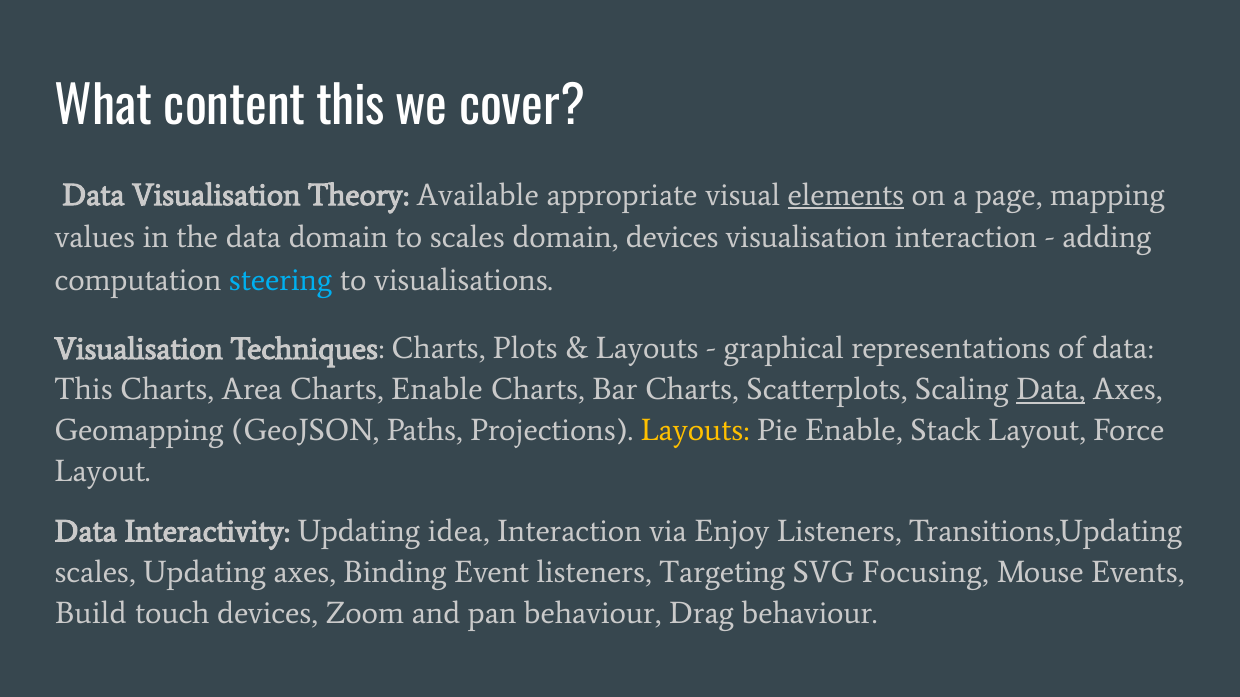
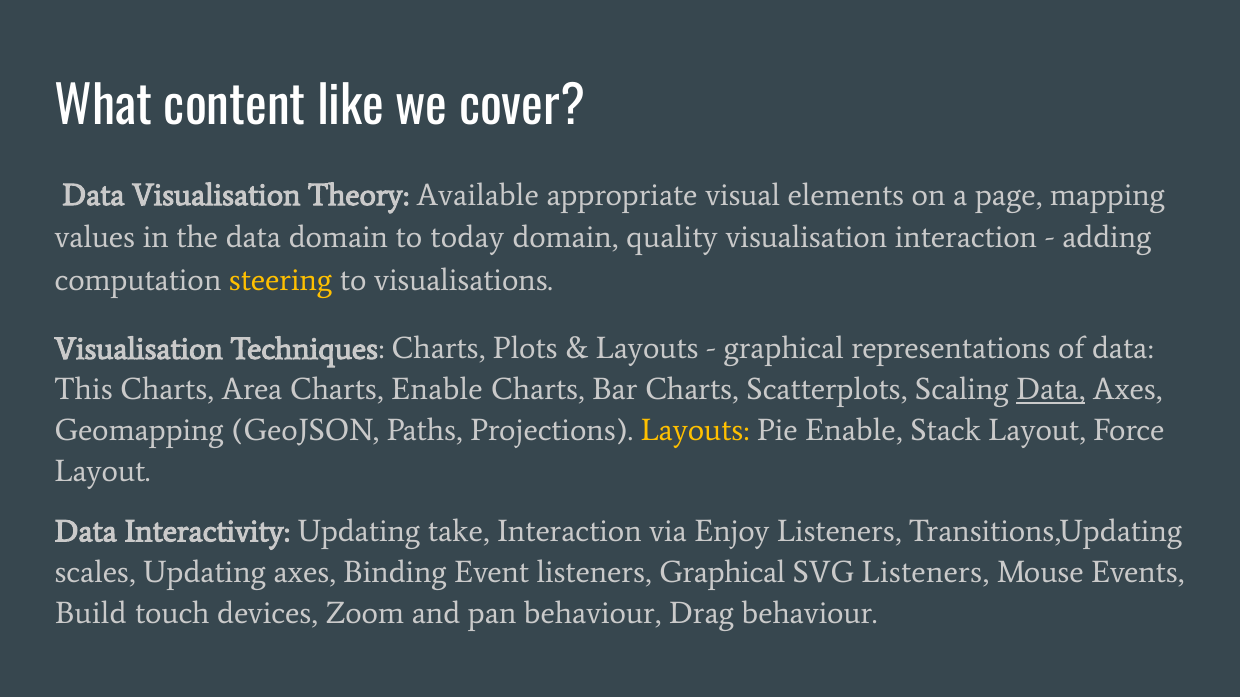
content this: this -> like (351, 107)
elements underline: present -> none (846, 195)
to scales: scales -> today (467, 238)
domain devices: devices -> quality (672, 238)
steering colour: light blue -> yellow (281, 281)
idea: idea -> take (459, 532)
listeners Targeting: Targeting -> Graphical (722, 572)
SVG Focusing: Focusing -> Listeners (925, 572)
